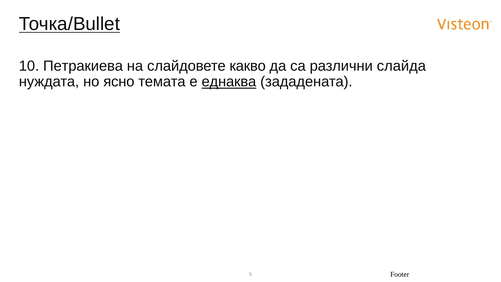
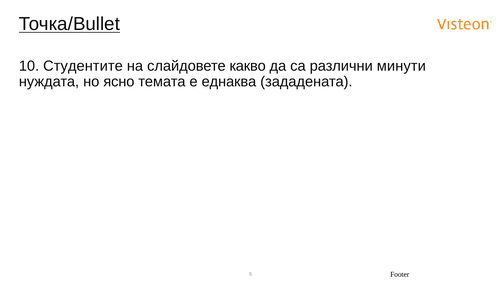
Петракиева: Петракиева -> Студентите (83, 66)
слайда: слайда -> минути (401, 66)
еднаква underline: present -> none (229, 82)
